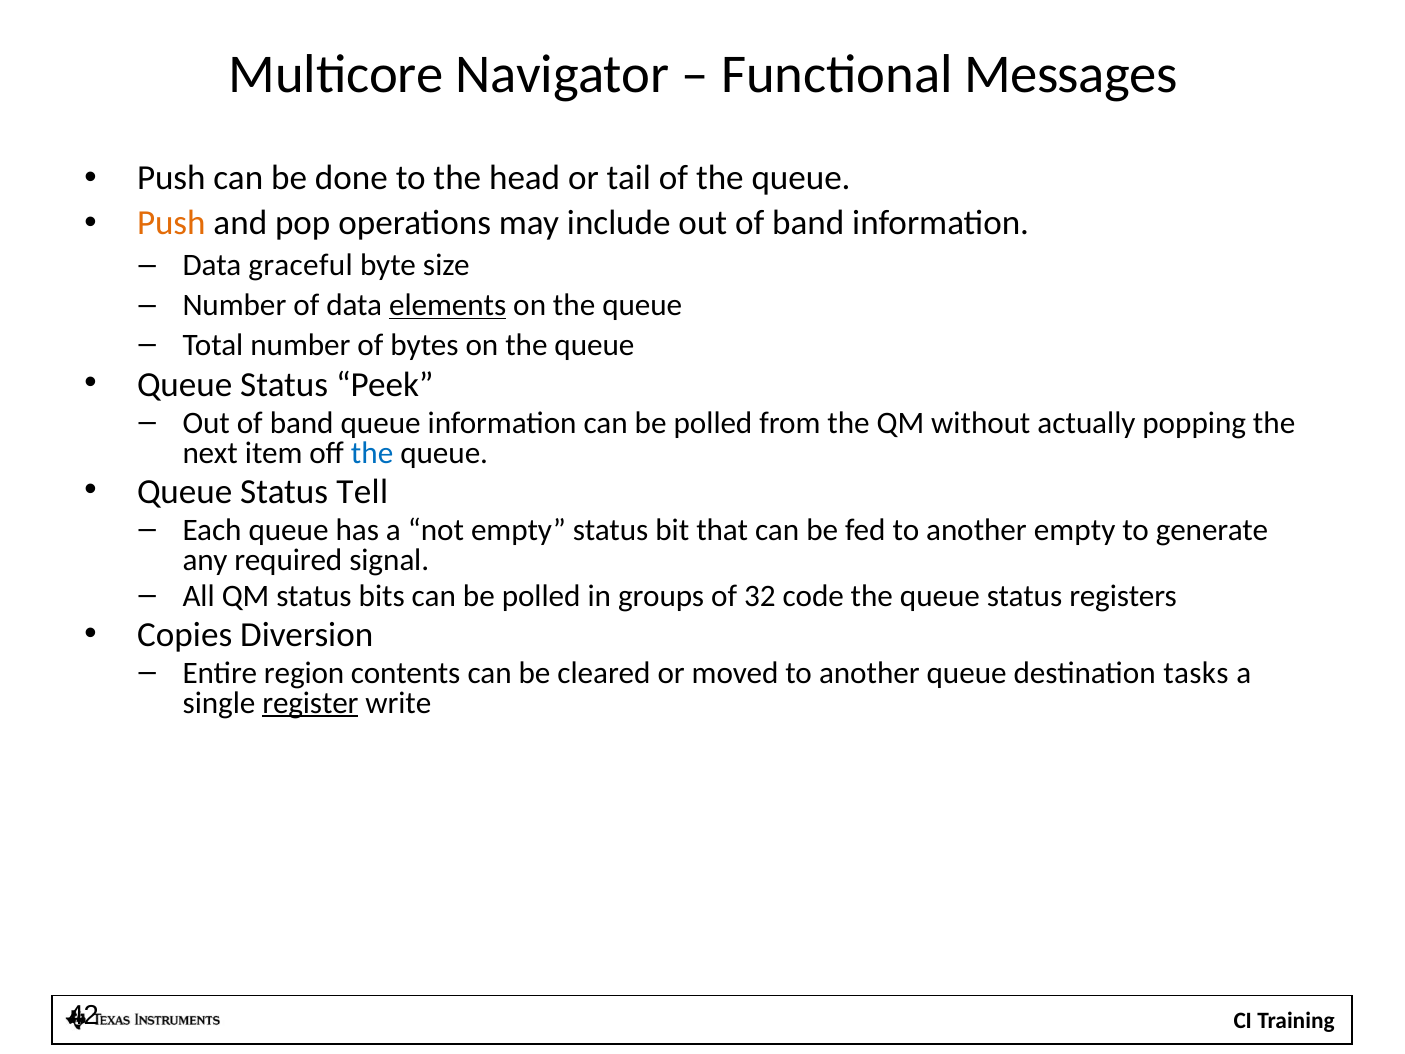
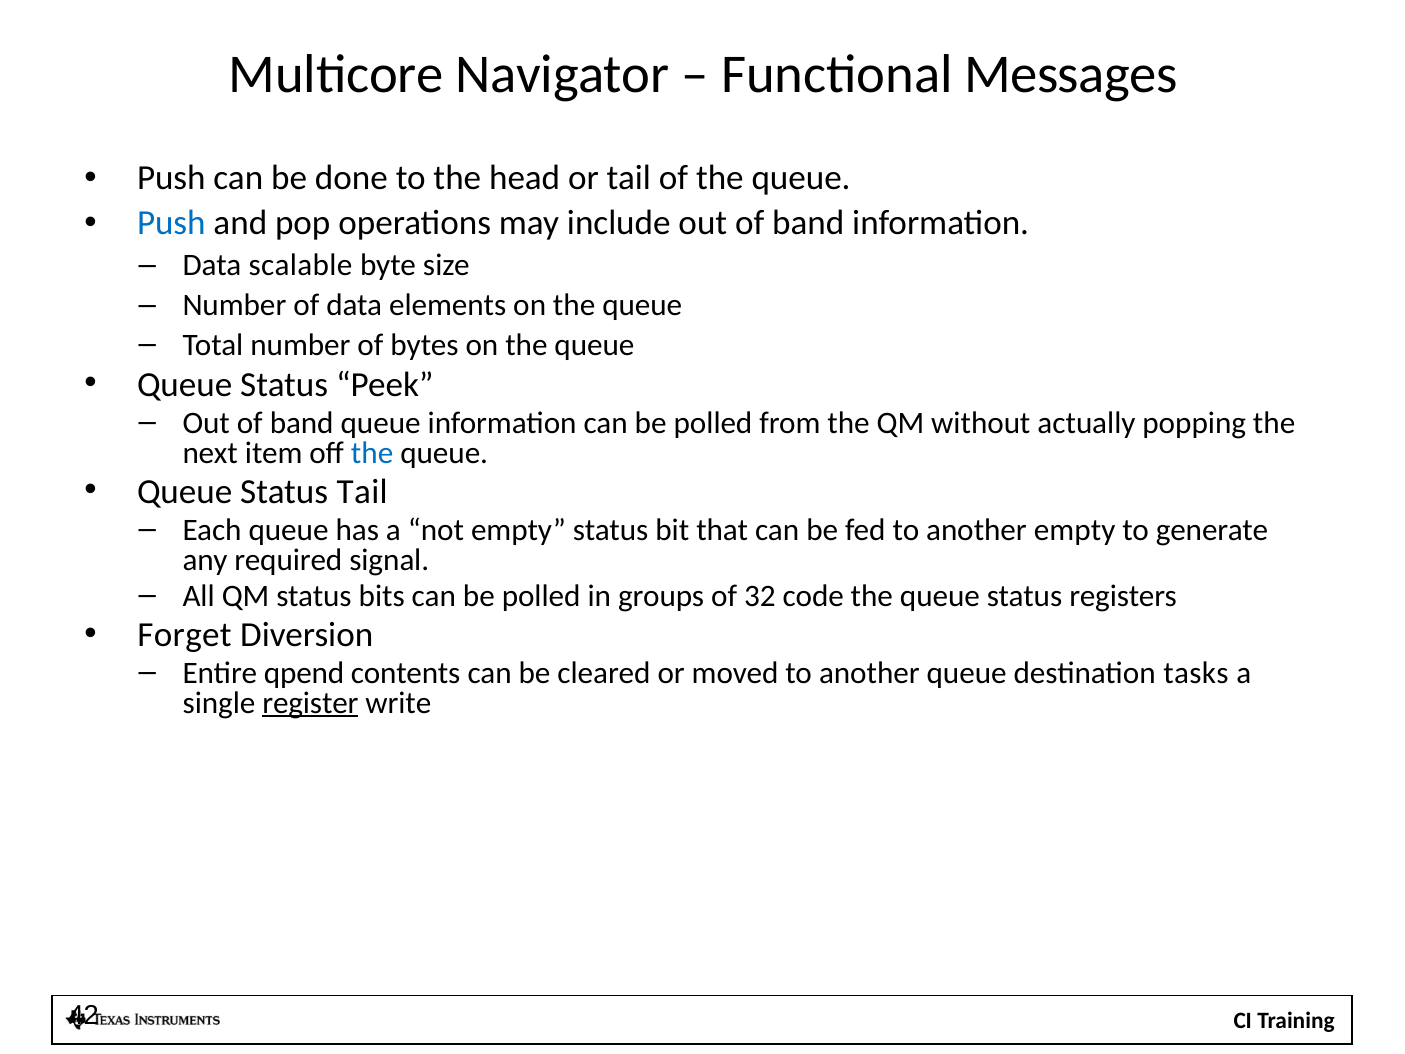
Push colour: orange -> blue (171, 223)
graceful: graceful -> scalable (301, 265)
elements underline: present -> none (448, 305)
Status Tell: Tell -> Tail (362, 491)
Copies: Copies -> Forget (185, 635)
region: region -> qpend (304, 673)
